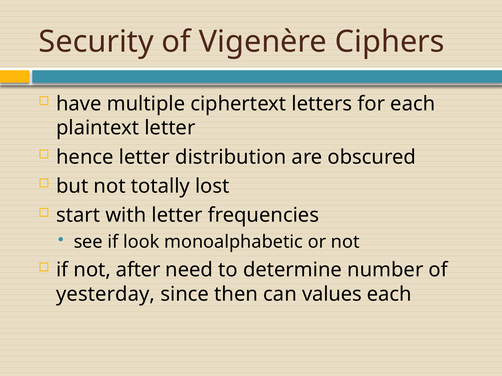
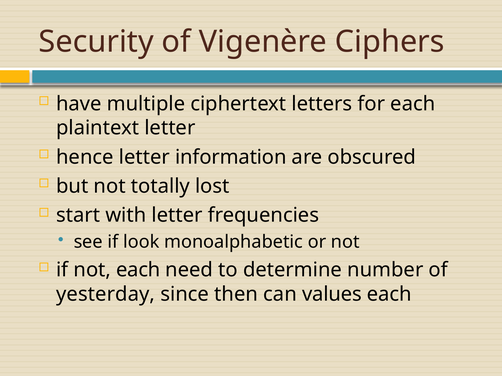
distribution: distribution -> information (231, 157)
not after: after -> each (138, 270)
